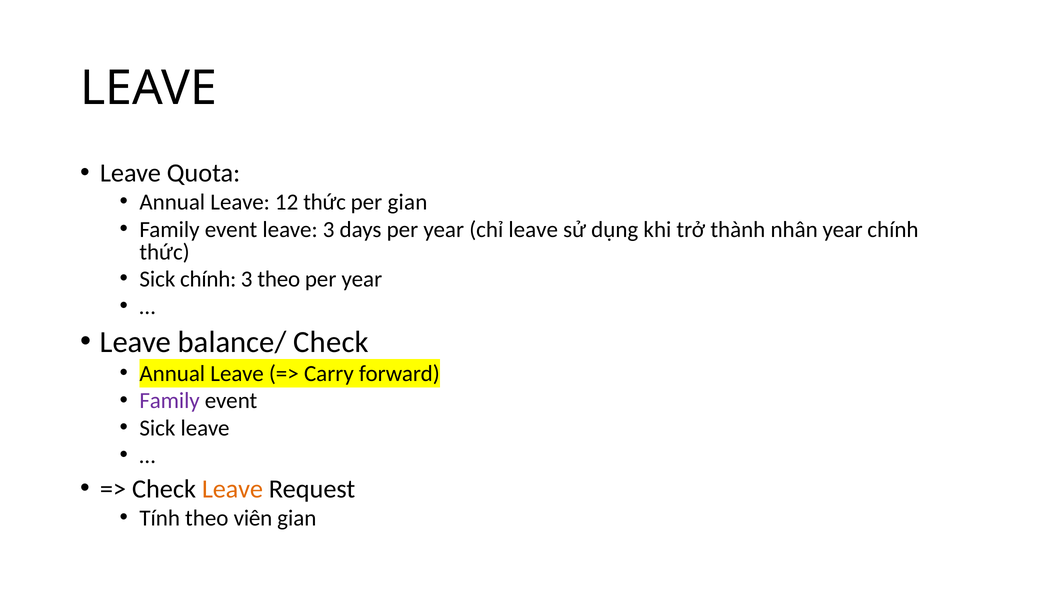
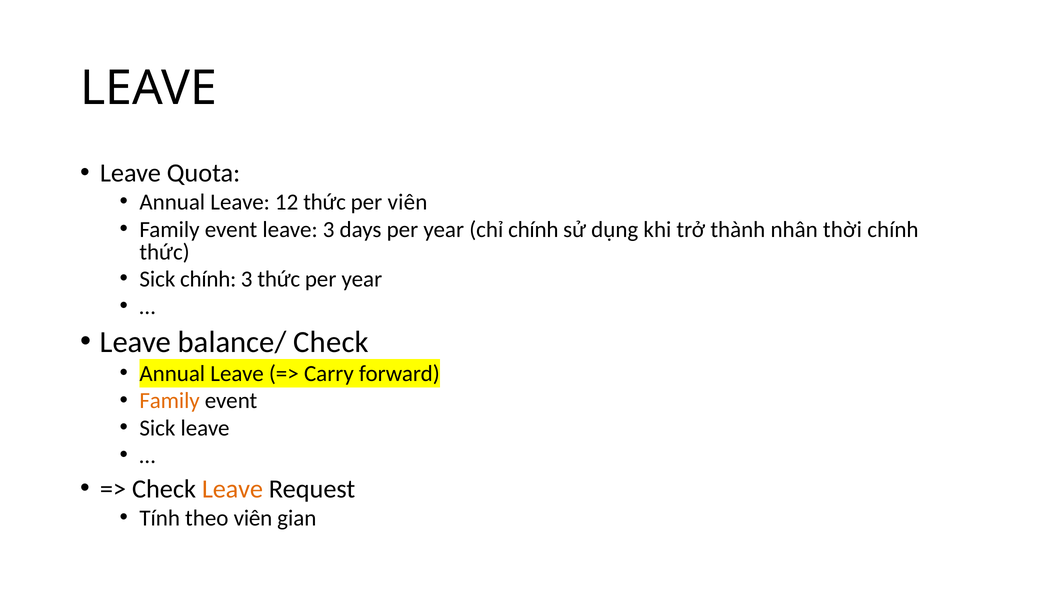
per gian: gian -> viên (408, 202)
chỉ leave: leave -> chính (533, 230)
nhân year: year -> thời (842, 230)
3 theo: theo -> thức (279, 279)
Family colour: purple -> orange (170, 401)
